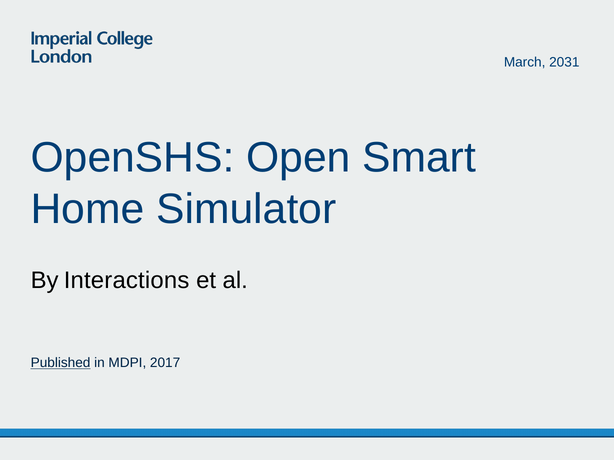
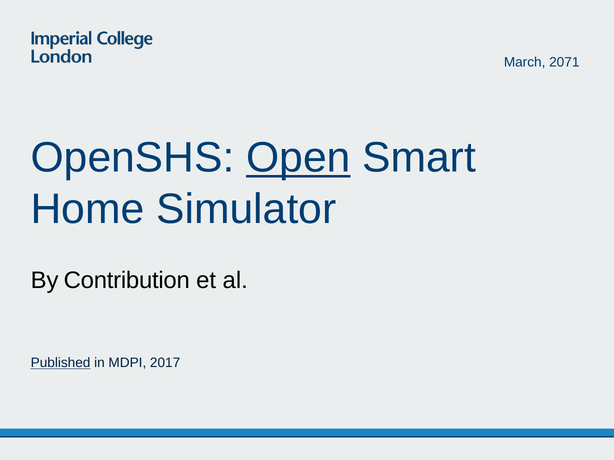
2031: 2031 -> 2071 (564, 62)
Open underline: none -> present (298, 158)
Interactions: Interactions -> Contribution (127, 281)
